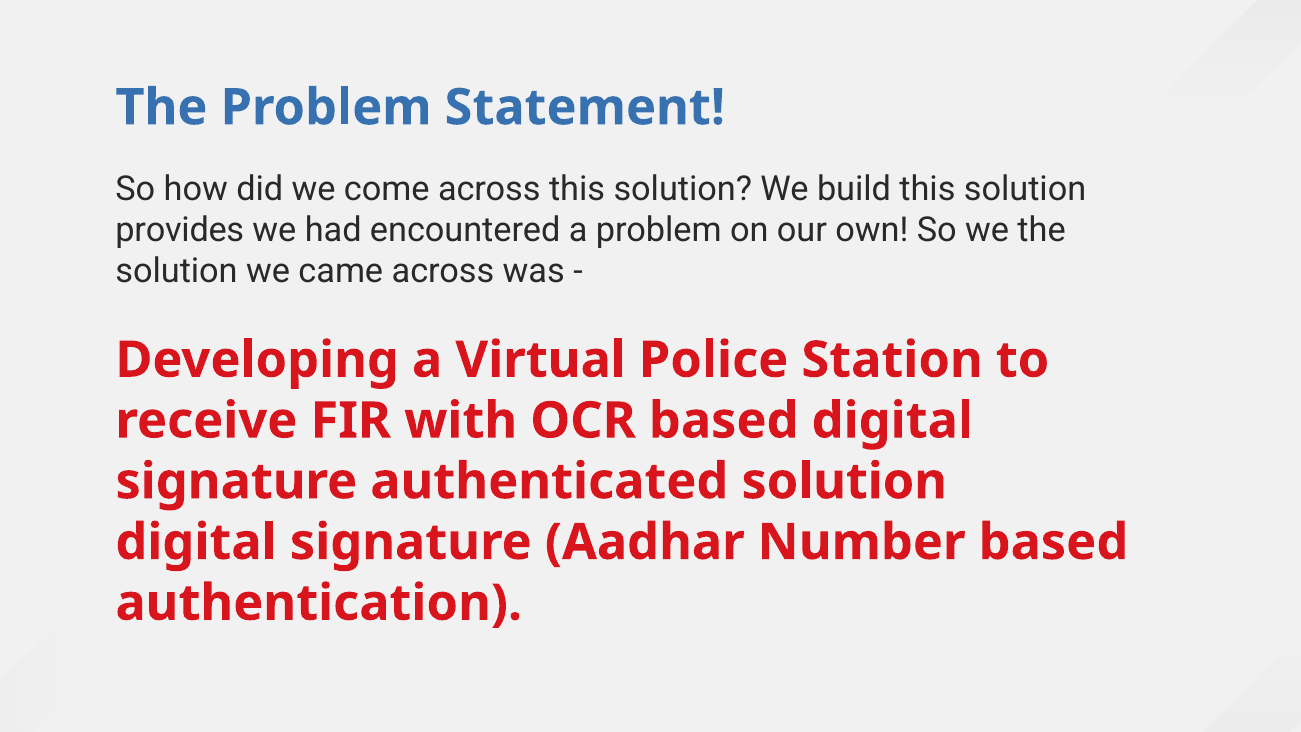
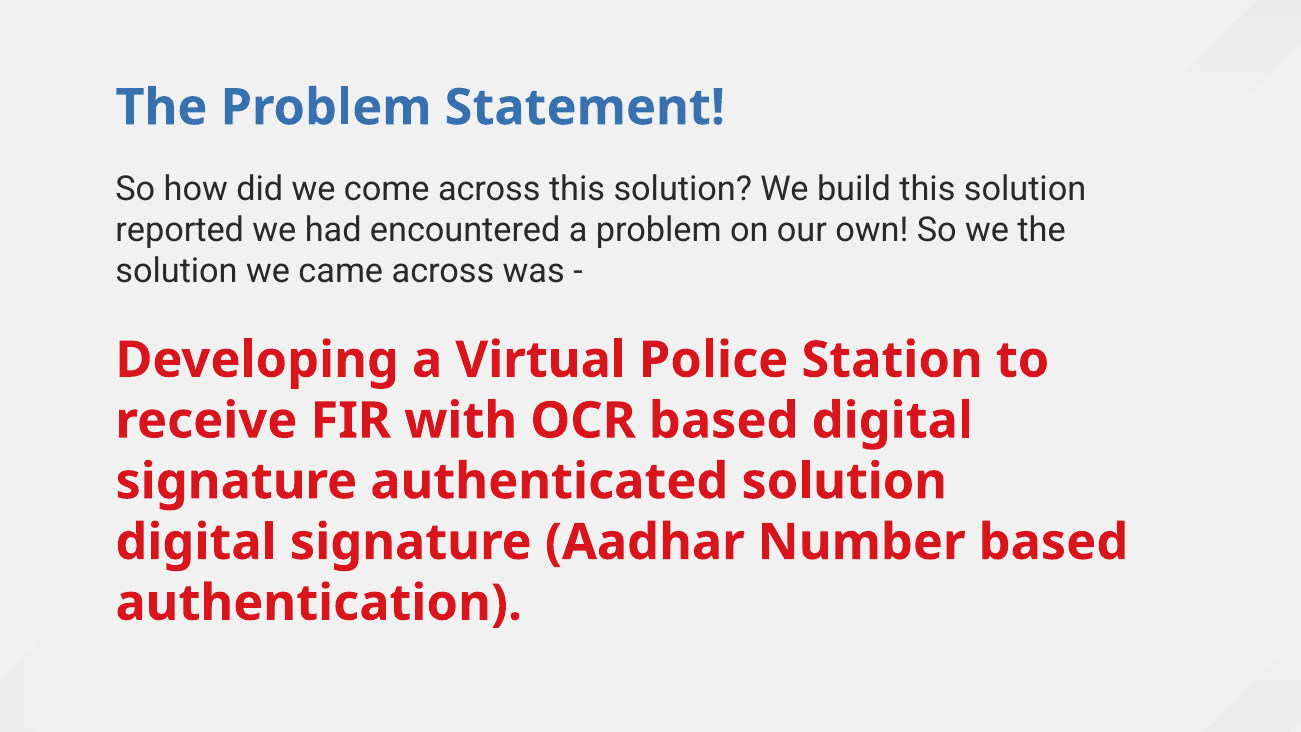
provides: provides -> reported (180, 230)
